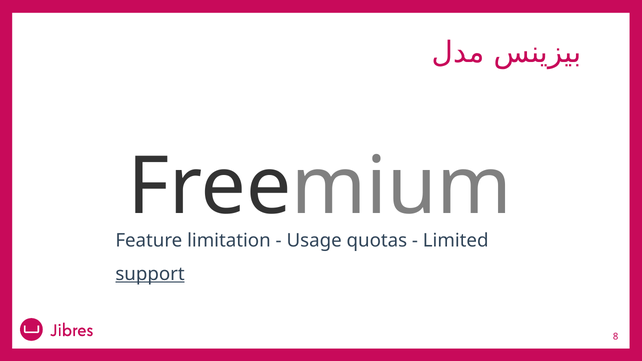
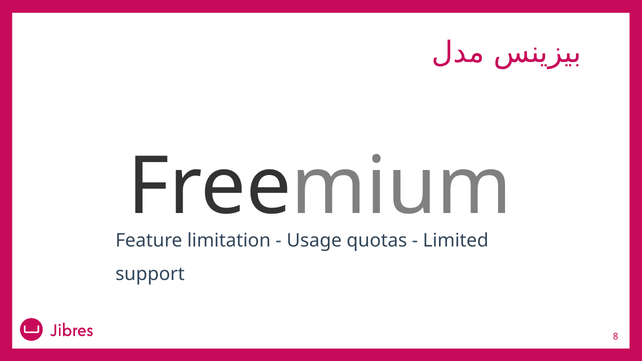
support underline: present -> none (150, 274)
